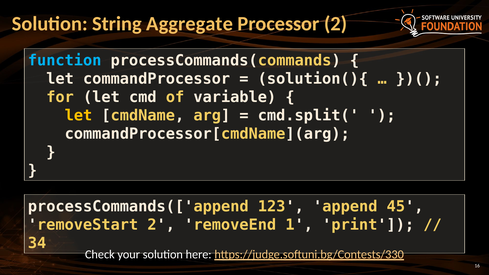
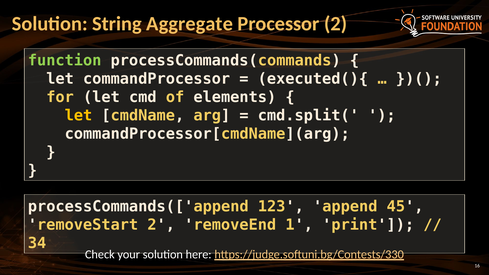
function colour: light blue -> light green (65, 61)
solution(){: solution(){ -> executed(){ (313, 79)
variable: variable -> elements (235, 97)
